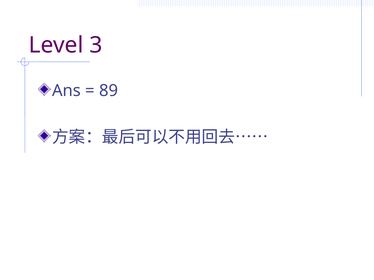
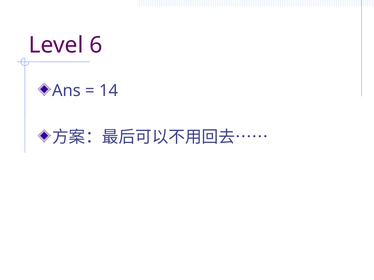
3: 3 -> 6 (96, 45)
89: 89 -> 14 (109, 91)
